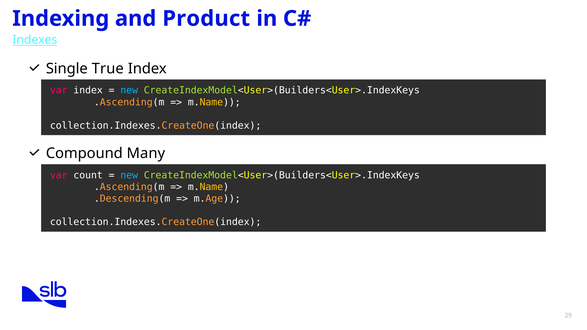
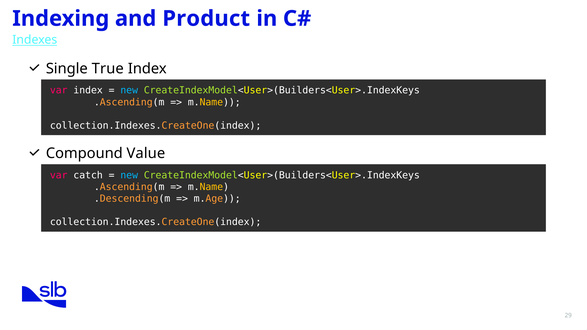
Many: Many -> Value (146, 153)
count: count -> catch (88, 175)
